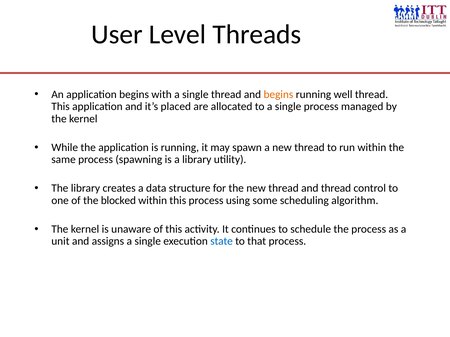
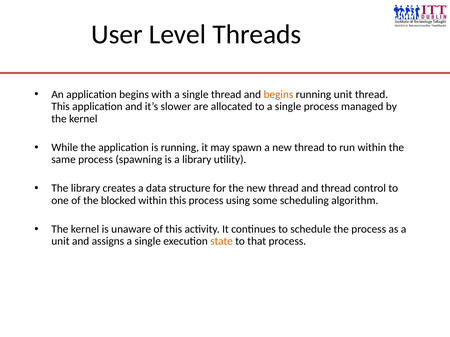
running well: well -> unit (343, 95)
placed: placed -> slower (176, 107)
state colour: blue -> orange (222, 242)
